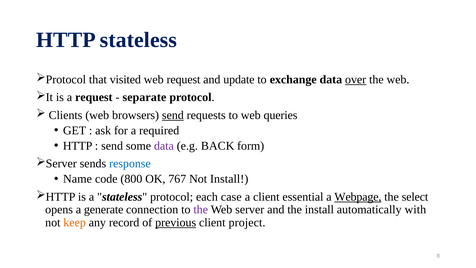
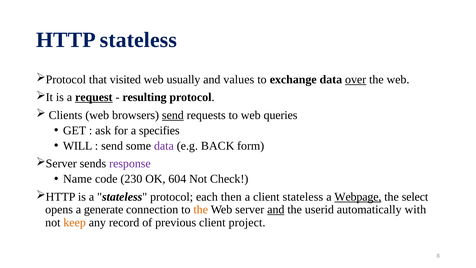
web request: request -> usually (183, 79)
update: update -> values (239, 79)
request underline: none -> present (94, 97)
separate: separate -> resulting (144, 97)
required: required -> specifies (159, 130)
HTTP: HTTP -> WILL (78, 146)
response colour: blue -> purple (130, 163)
800: 800 -> 230 (131, 179)
767: 767 -> 604 (177, 179)
Not Install: Install -> Check (229, 179)
case: case -> then (231, 197)
client essential: essential -> stateless (303, 197)
the colour: purple -> orange (201, 209)
and underline: none -> present (276, 209)
the install: install -> userid (319, 209)
previous underline: present -> none (176, 222)
